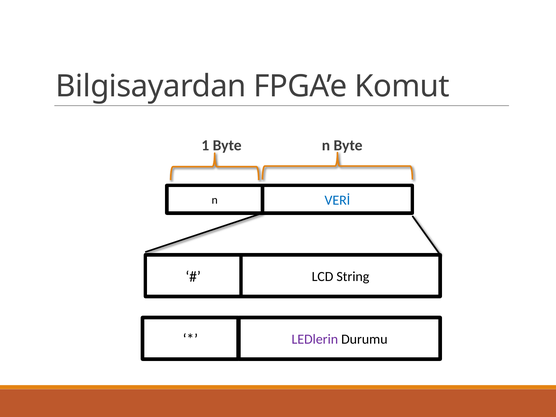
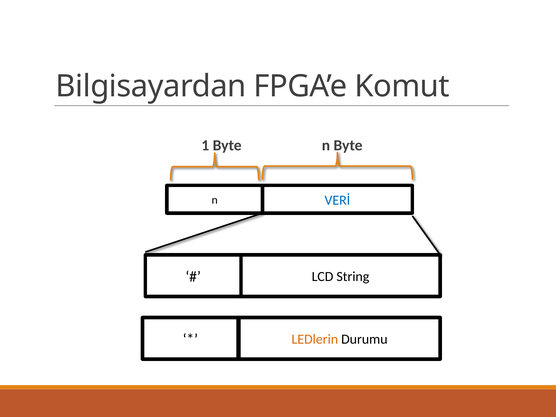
LEDlerin colour: purple -> orange (315, 339)
